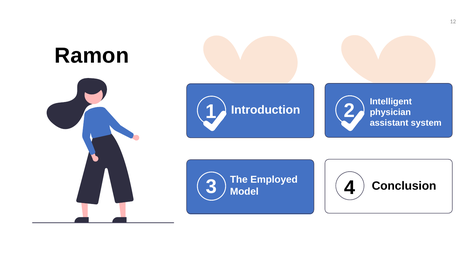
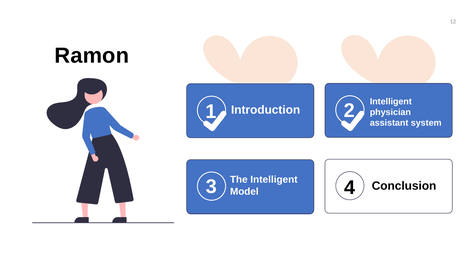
The Employed: Employed -> Intelligent (274, 180)
